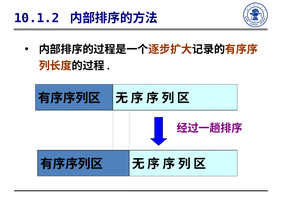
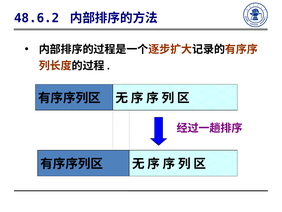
10.1.2: 10.1.2 -> 48.6.2 (37, 18)
